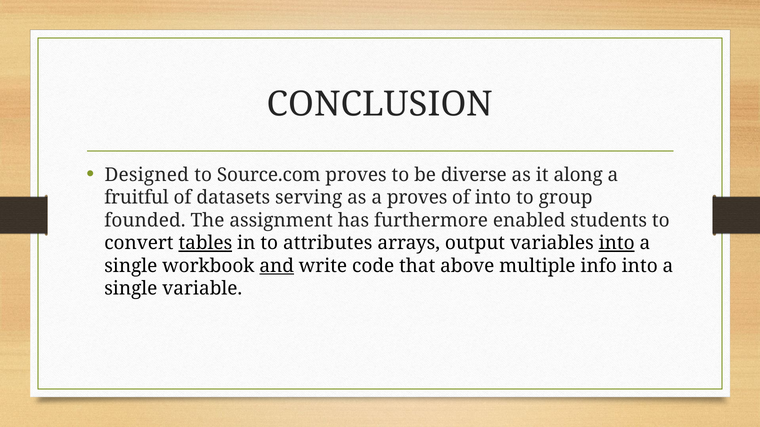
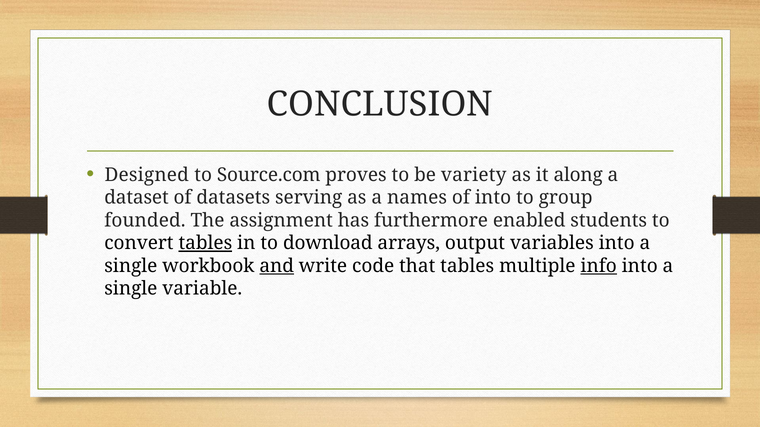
diverse: diverse -> variety (474, 175)
fruitful: fruitful -> dataset (136, 198)
a proves: proves -> names (417, 198)
attributes: attributes -> download (328, 243)
into underline: present -> none (617, 243)
that above: above -> tables (467, 266)
info underline: none -> present (599, 266)
